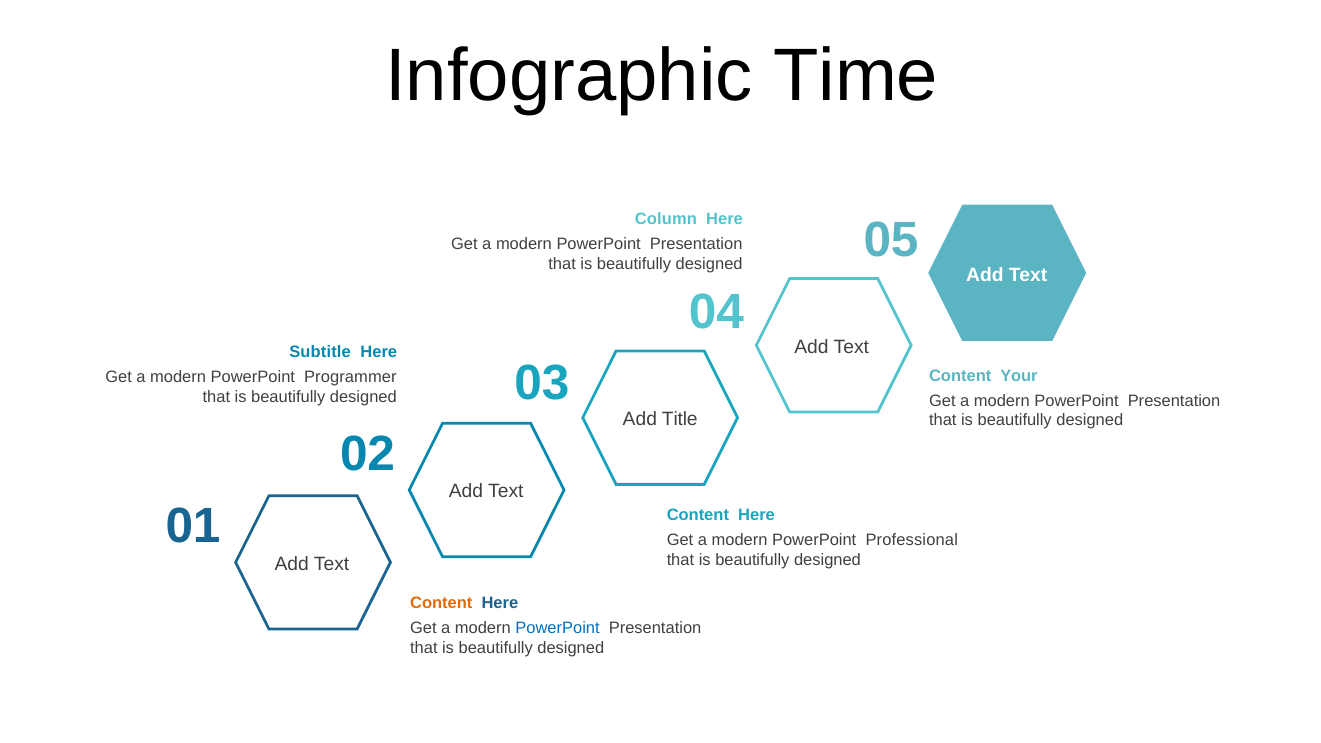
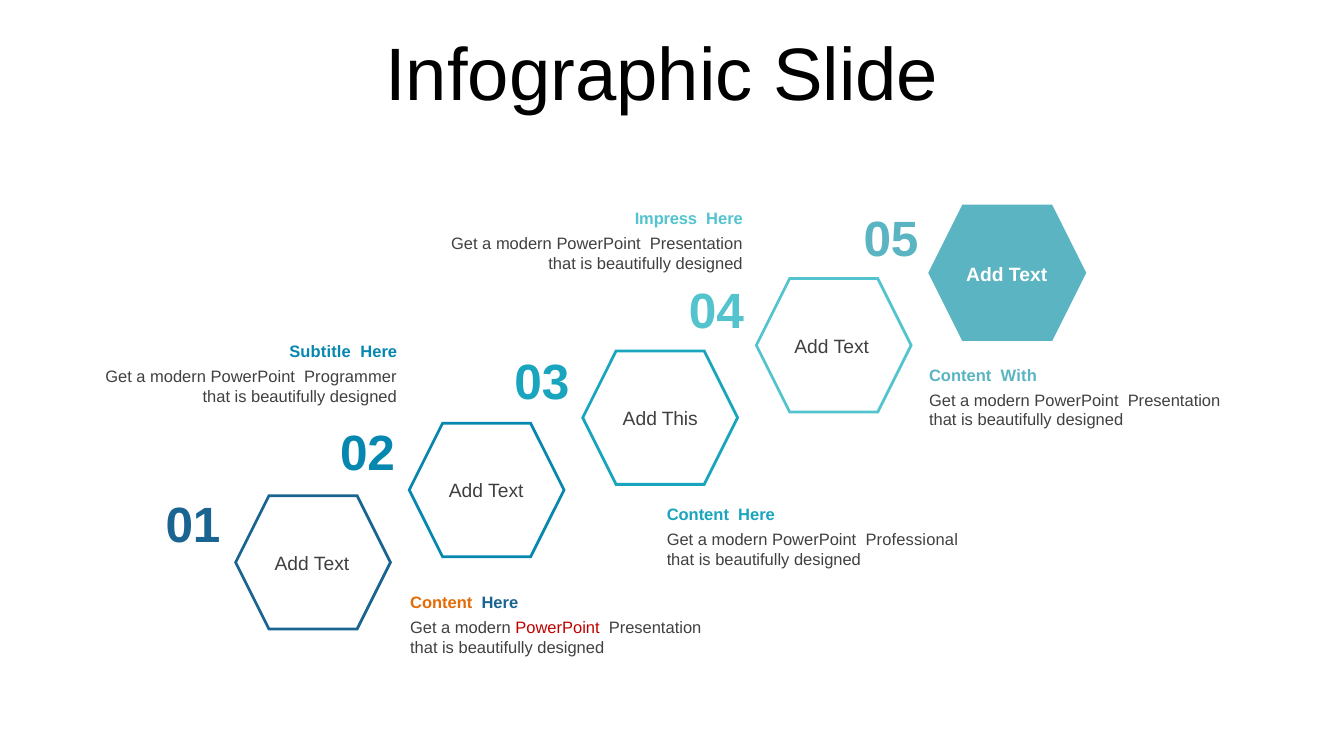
Time: Time -> Slide (856, 76)
Column: Column -> Impress (666, 220)
Your: Your -> With (1019, 376)
Title: Title -> This (680, 419)
PowerPoint colour: blue -> red (558, 628)
